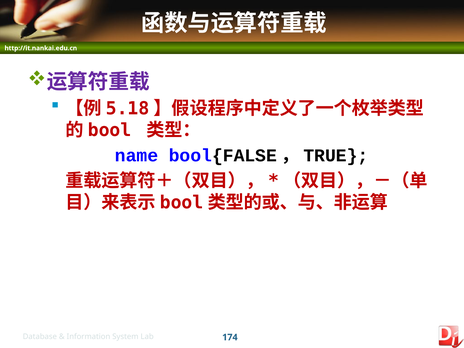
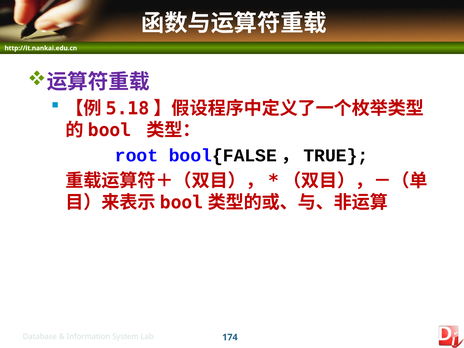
name: name -> root (137, 155)
